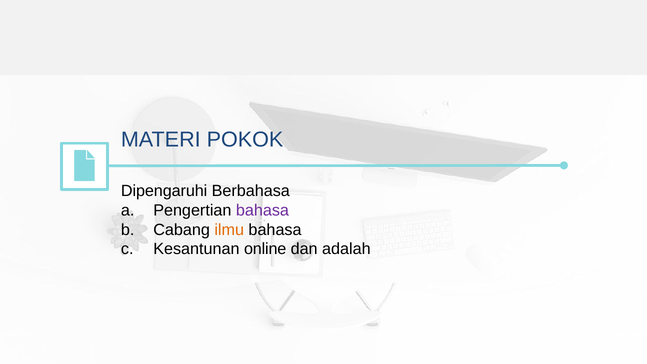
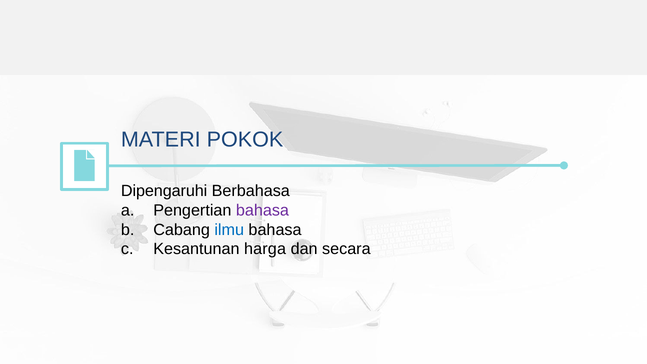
ilmu colour: orange -> blue (229, 230)
online: online -> harga (265, 249)
adalah: adalah -> secara (346, 249)
